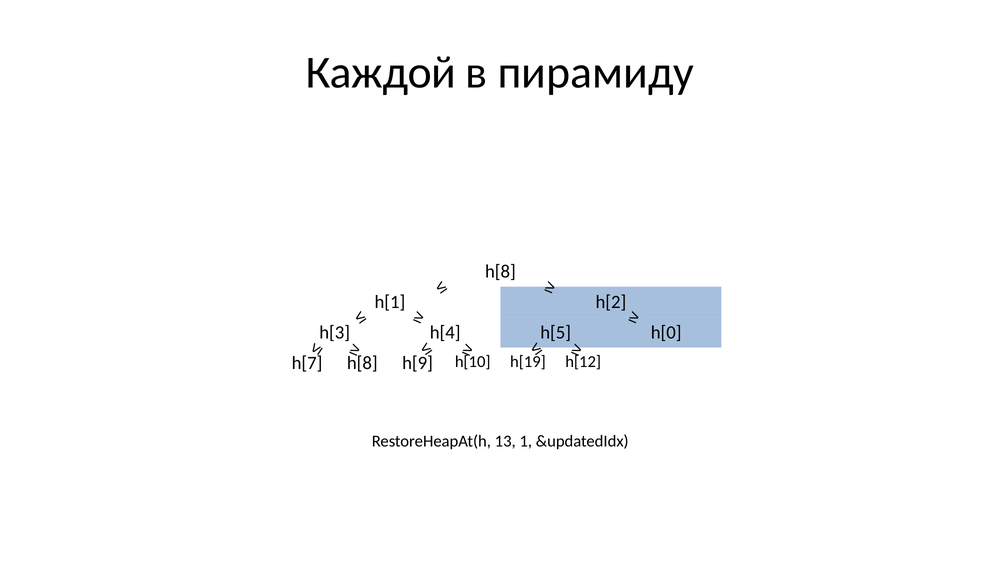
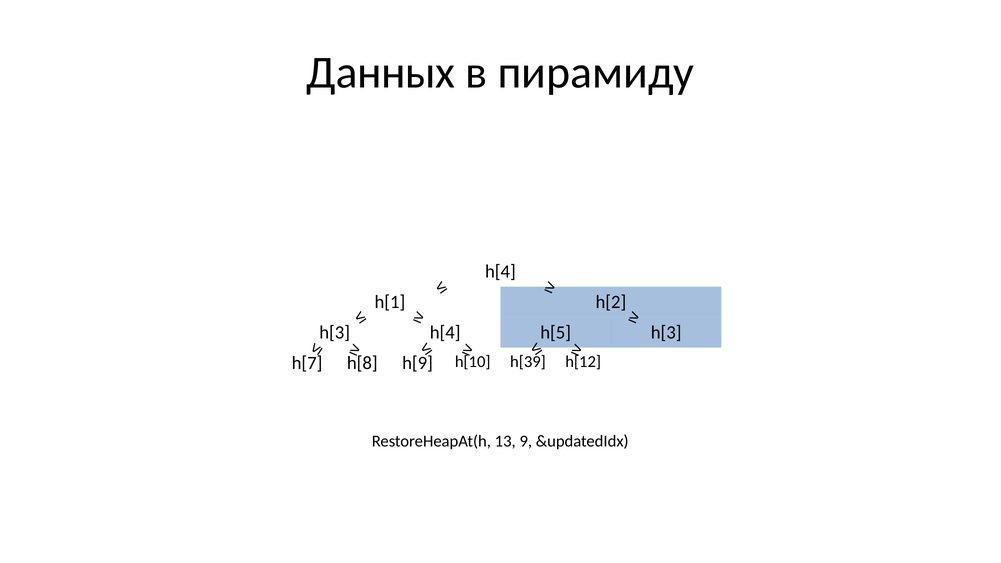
Каждой: Каждой -> Данных (381, 73)
h[8: h[8 -> h[4 (500, 272)
h[5 h[0: h[0 -> h[3 (666, 333)
h[19: h[19 -> h[39 (528, 362)
1: 1 -> 9 (526, 441)
